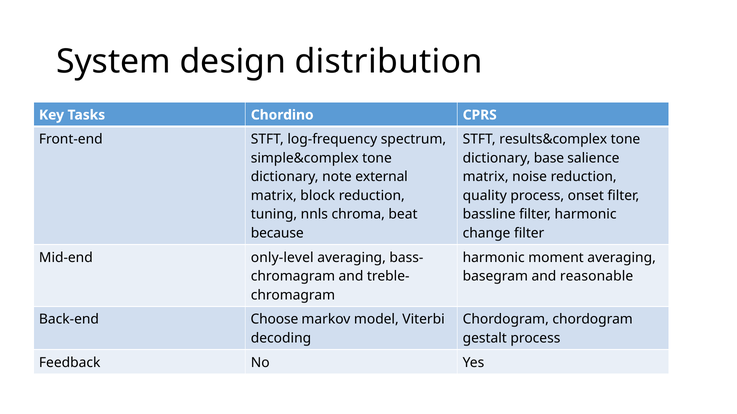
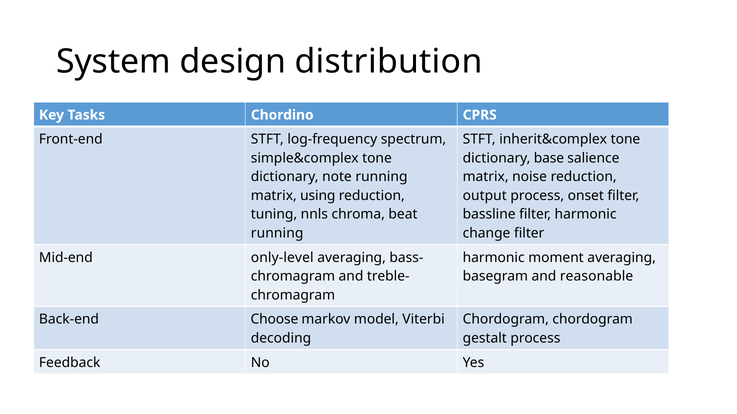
results&complex: results&complex -> inherit&complex (553, 139)
note external: external -> running (381, 177)
block: block -> using (318, 196)
quality: quality -> output (485, 196)
because: because -> running (277, 233)
